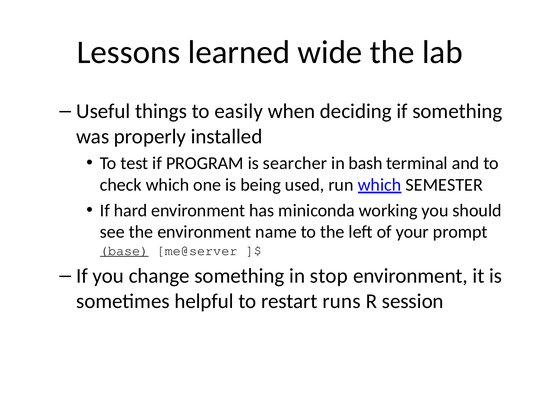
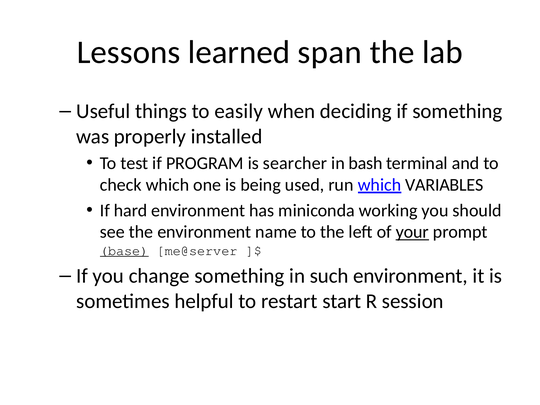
wide: wide -> span (330, 52)
SEMESTER: SEMESTER -> VARIABLES (444, 185)
your underline: none -> present (412, 232)
stop: stop -> such (329, 276)
runs: runs -> start (342, 301)
